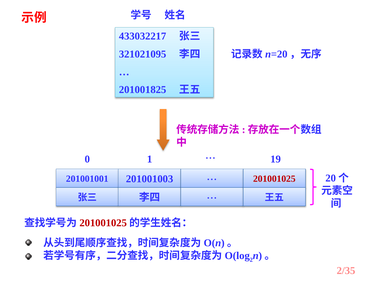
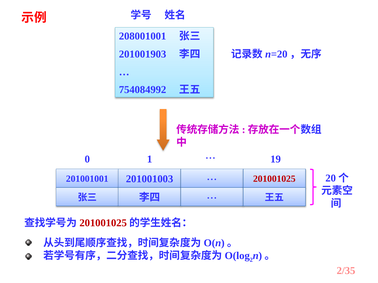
433032217: 433032217 -> 208001001 (143, 36)
321021095: 321021095 -> 201001903 (143, 54)
201001825: 201001825 -> 754084992 (143, 90)
